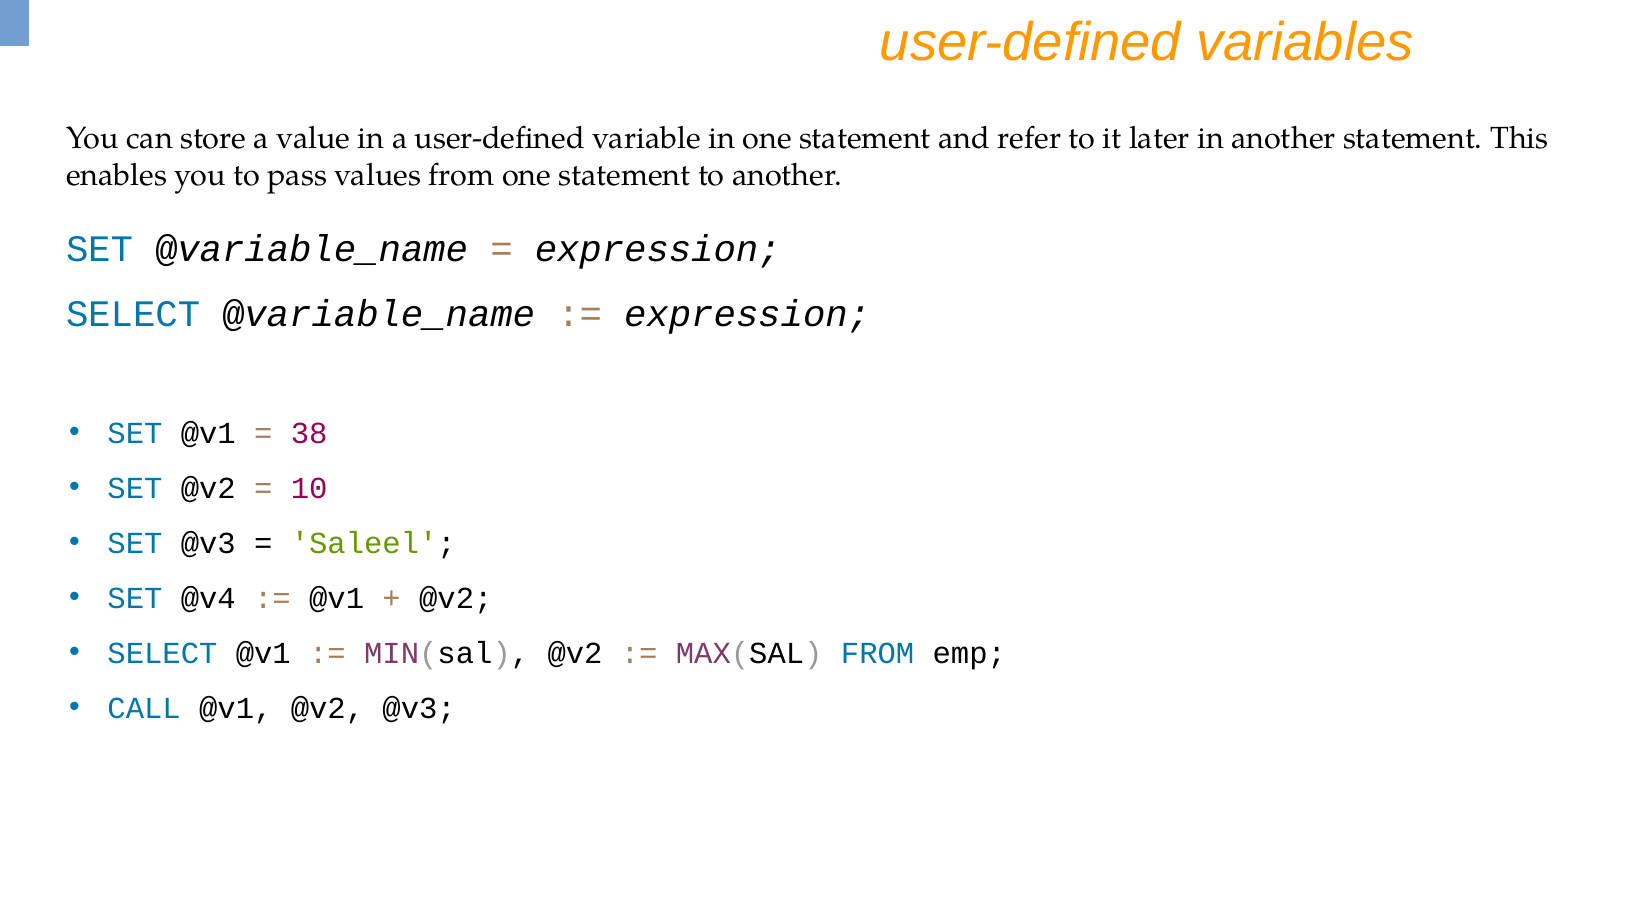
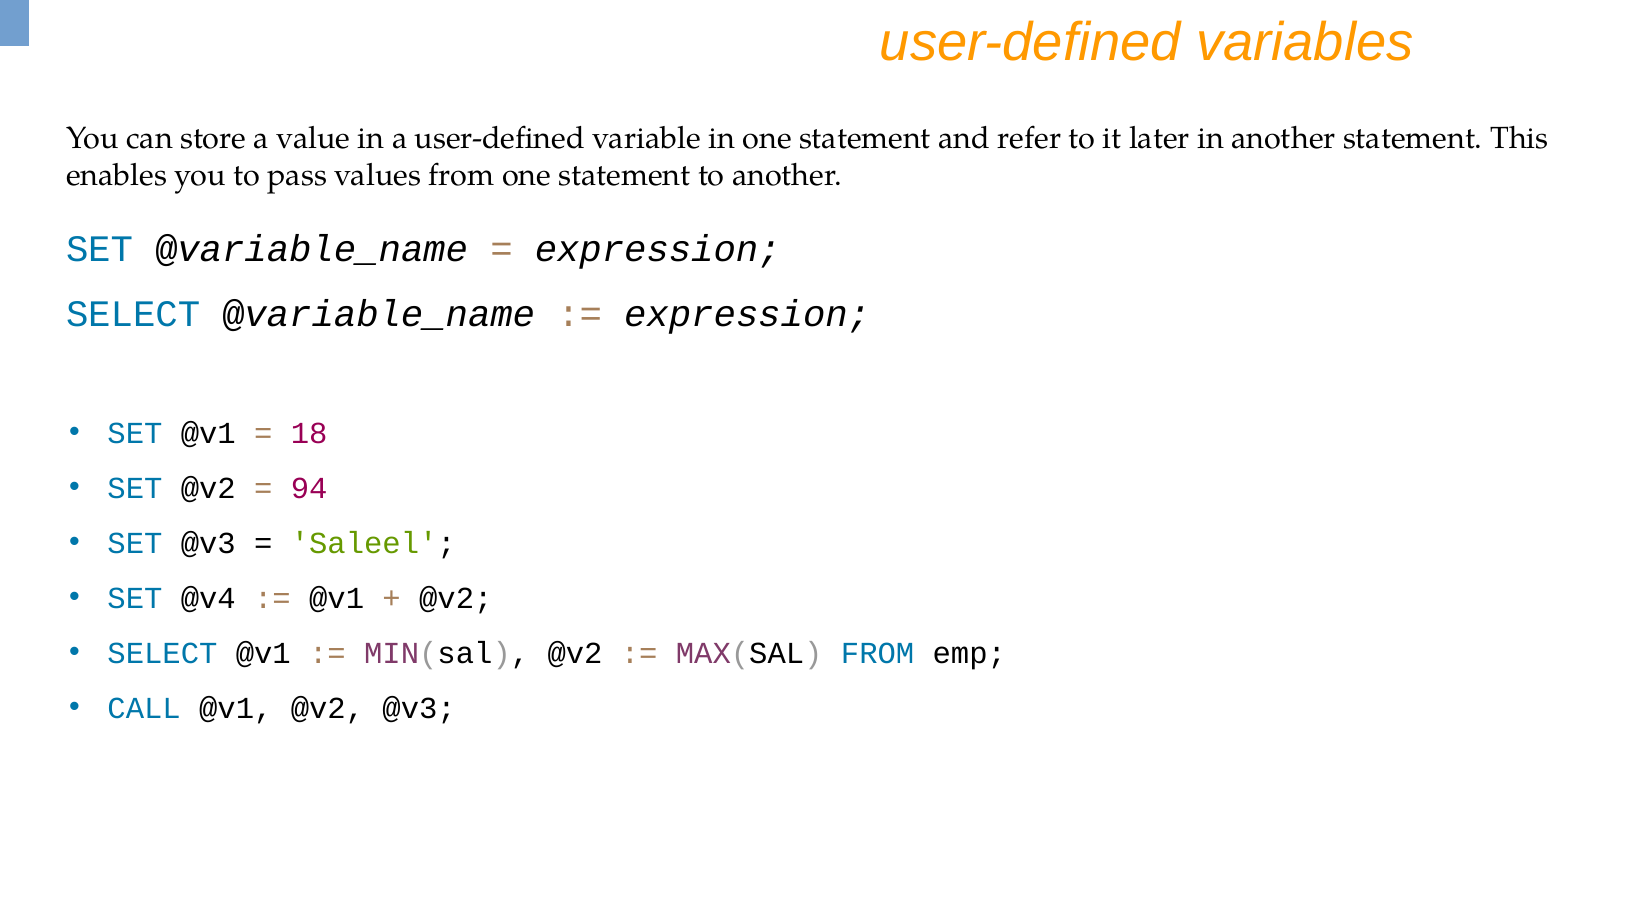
38: 38 -> 18 (309, 433)
10: 10 -> 94 (309, 488)
